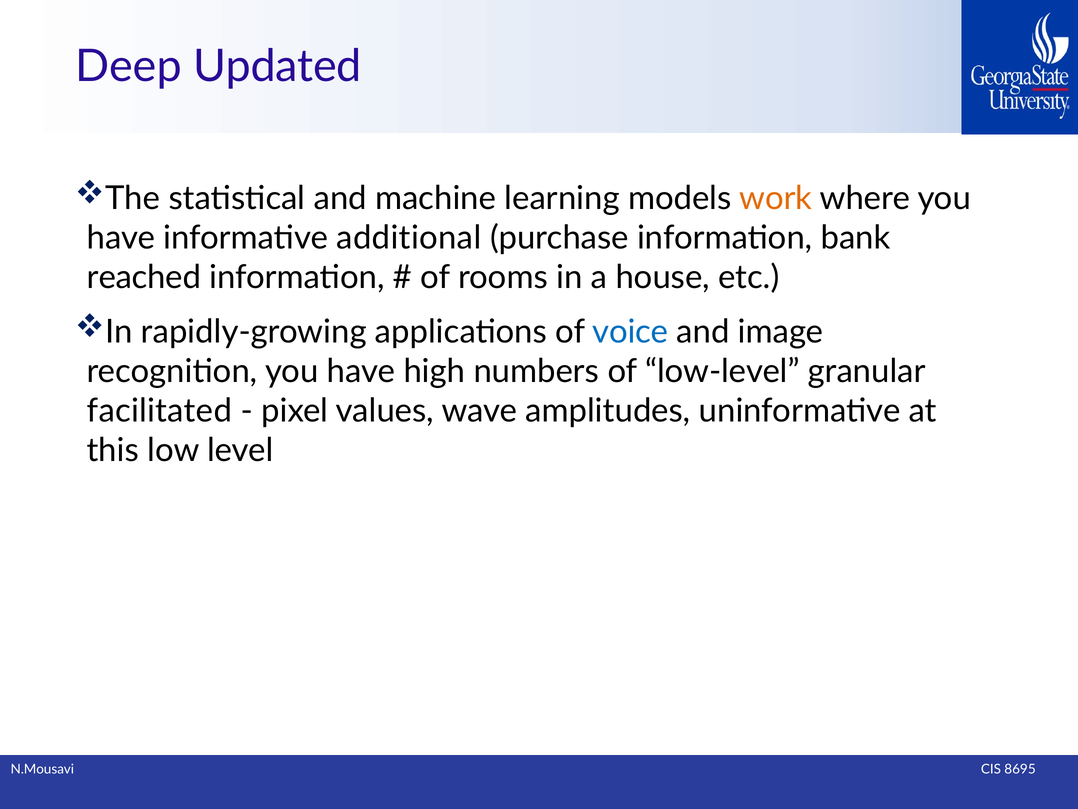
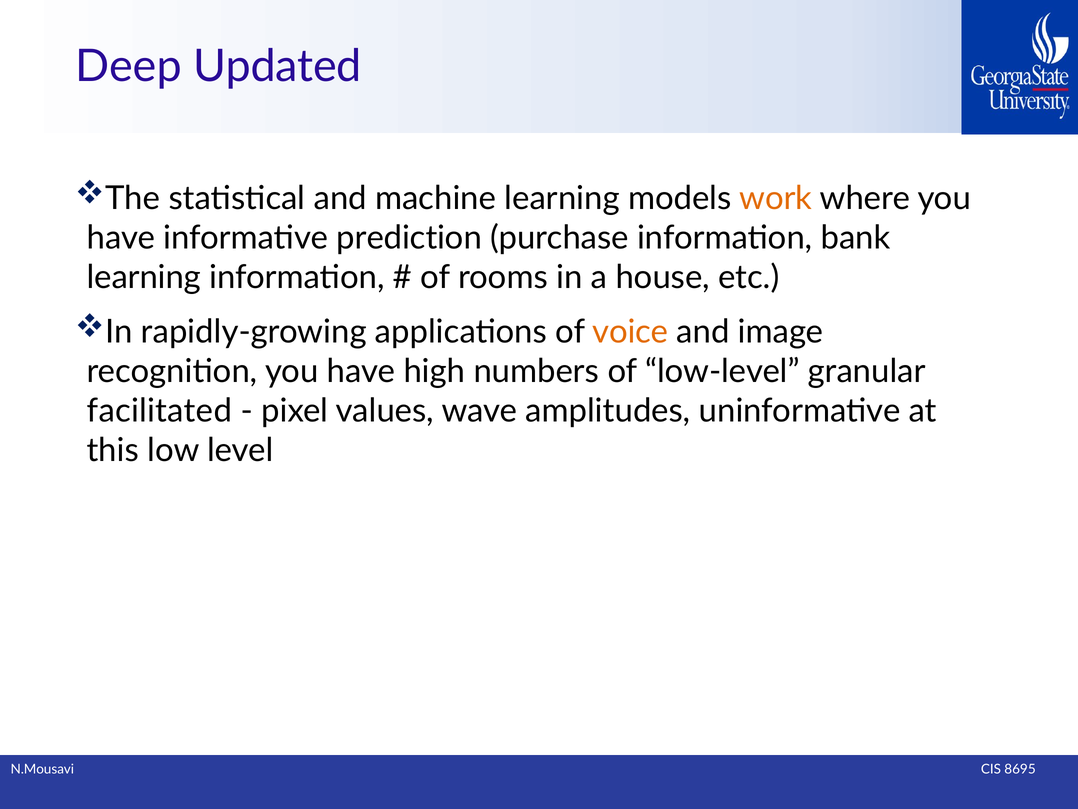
additional: additional -> prediction (409, 238)
reached: reached -> learning (144, 277)
voice colour: blue -> orange (630, 331)
